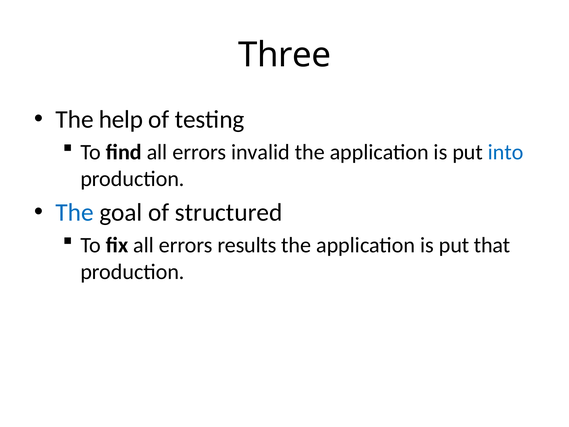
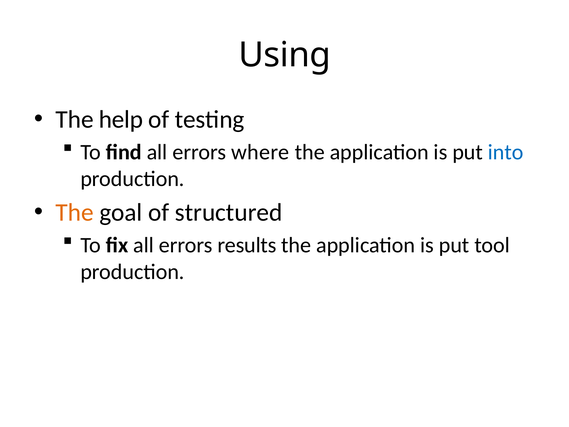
Three: Three -> Using (285, 55)
invalid: invalid -> where (260, 152)
The colour: blue -> orange (75, 212)
that: that -> tool (492, 245)
